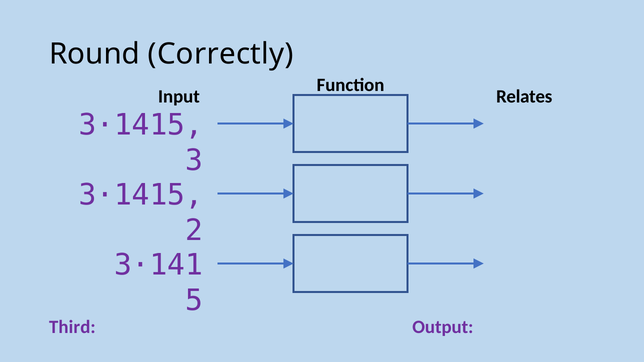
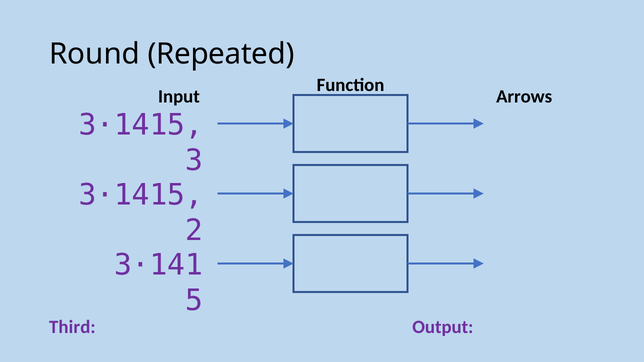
Correctly: Correctly -> Repeated (221, 54)
Relates: Relates -> Arrows (524, 97)
